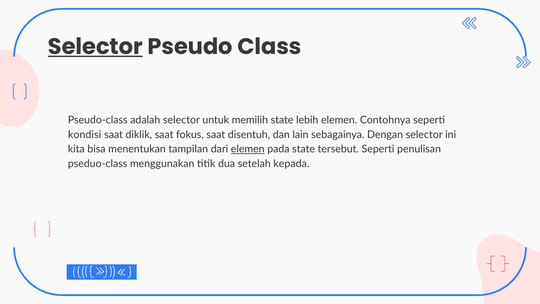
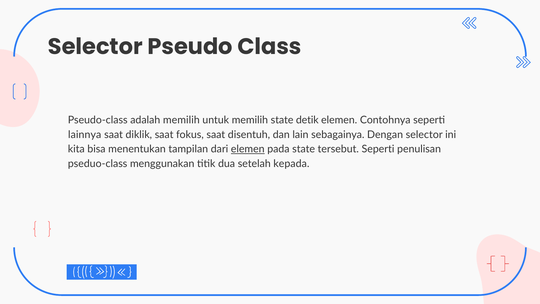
Selector underline: present -> none (95, 47)
adalah selector: selector -> memilih (181, 120)
lebih: lebih -> detik (307, 120)
kondisi: kondisi -> lainnya (85, 134)
